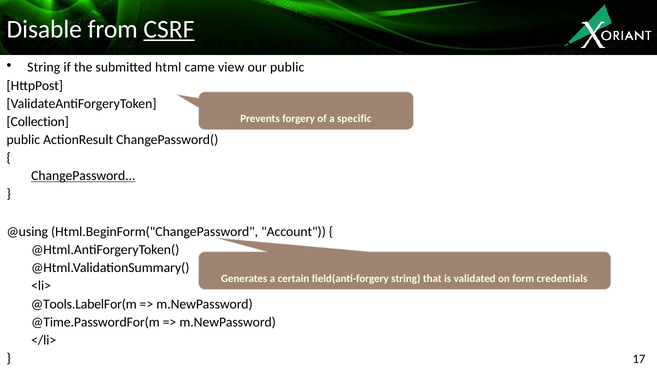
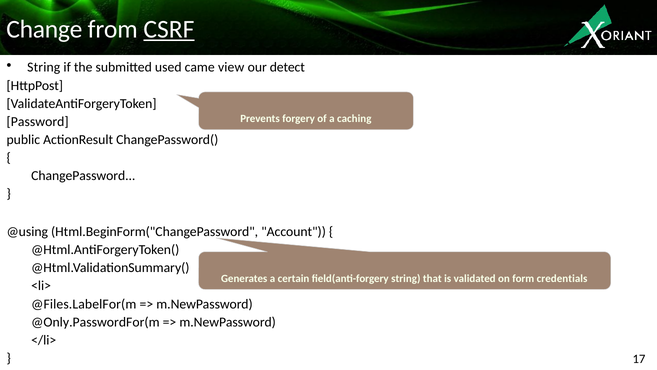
Disable: Disable -> Change (44, 29)
html: html -> used (168, 67)
our public: public -> detect (287, 67)
specific: specific -> caching (354, 118)
Collection: Collection -> Password (38, 122)
ChangePassword underline: present -> none (83, 176)
@Tools.LabelFor(m: @Tools.LabelFor(m -> @Files.LabelFor(m (84, 304)
@Time.PasswordFor(m: @Time.PasswordFor(m -> @Only.PasswordFor(m (95, 322)
